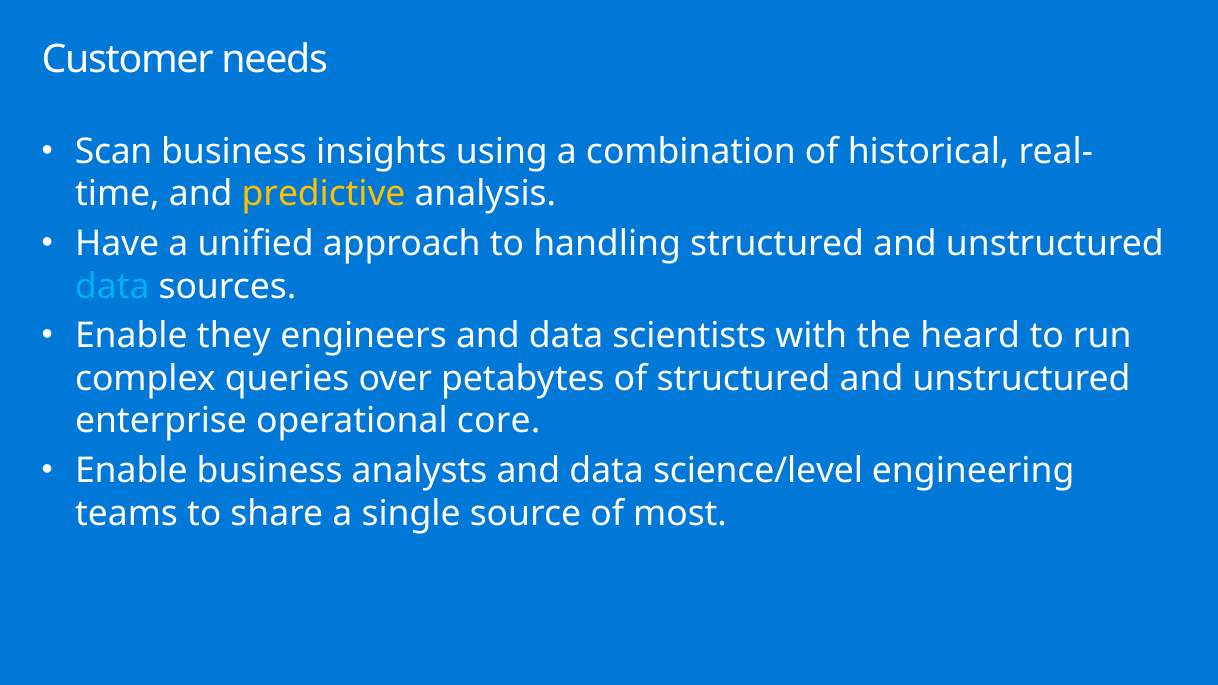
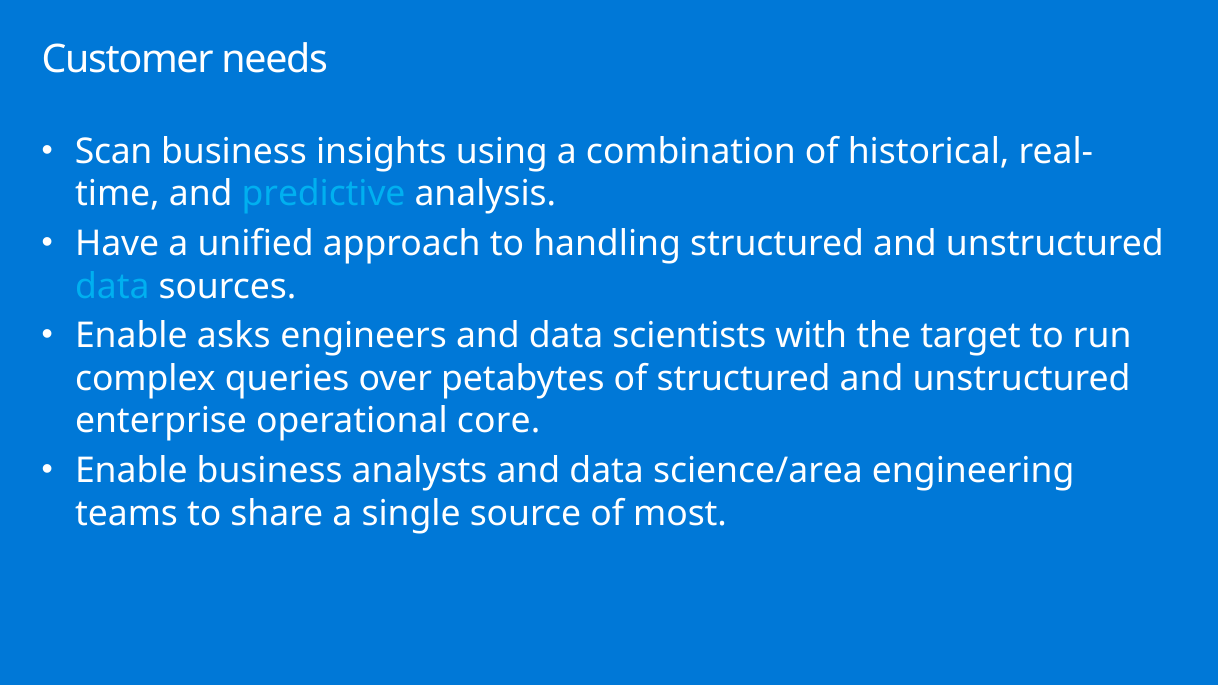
predictive colour: yellow -> light blue (324, 194)
they: they -> asks (234, 336)
heard: heard -> target (971, 336)
science/level: science/level -> science/area (758, 471)
